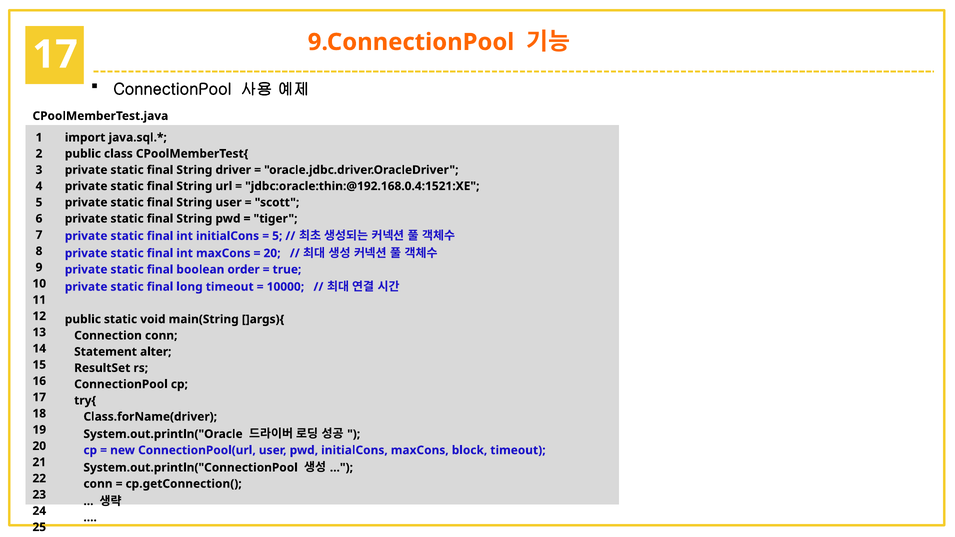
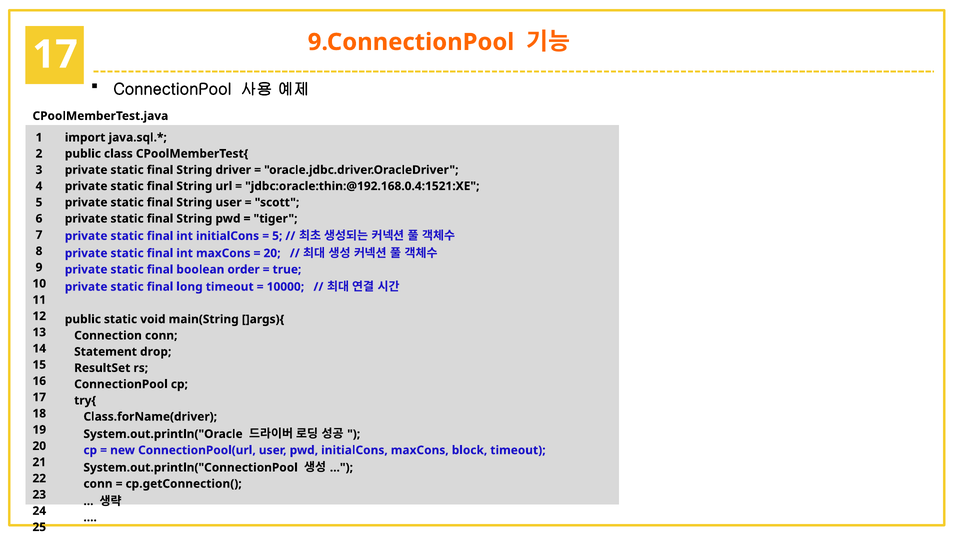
alter: alter -> drop (156, 352)
